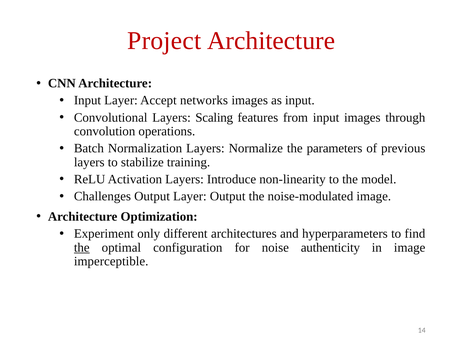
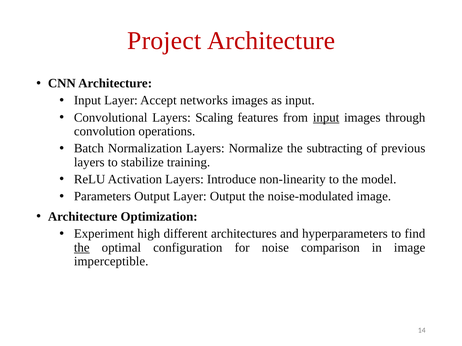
input underline: none -> present (326, 118)
parameters: parameters -> subtracting (335, 149)
Challenges: Challenges -> Parameters (102, 197)
only: only -> high (149, 234)
authenticity: authenticity -> comparison (330, 248)
